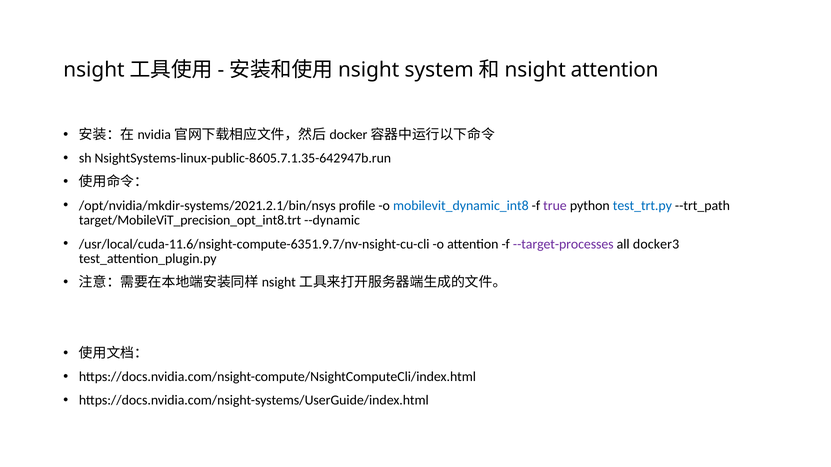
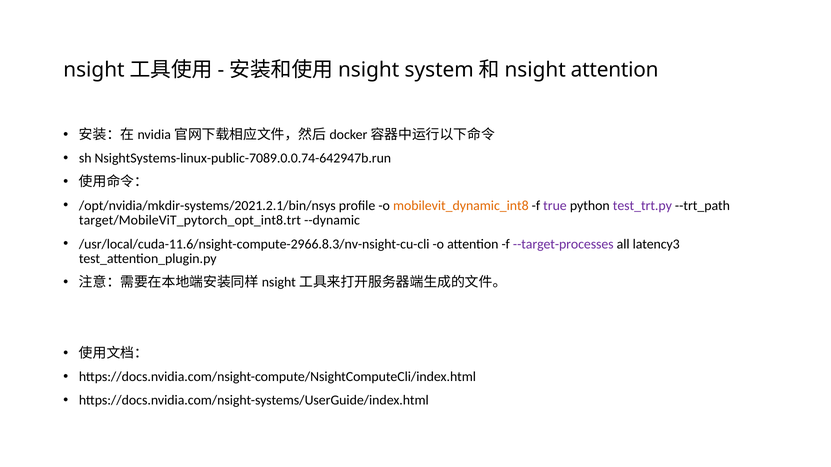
NsightSystems-linux-public-8605.7.1.35-642947b.run: NsightSystems-linux-public-8605.7.1.35-642947b.run -> NsightSystems-linux-public-7089.0.0.74-642947b.run (243, 159)
mobilevit_dynamic_int8 colour: blue -> orange (461, 206)
test_trt.py colour: blue -> purple (642, 206)
target/MobileViT_precision_opt_int8.trt: target/MobileViT_precision_opt_int8.trt -> target/MobileViT_pytorch_opt_int8.trt (190, 221)
/usr/local/cuda-11.6/nsight-compute-6351.9.7/nv-nsight-cu-cli: /usr/local/cuda-11.6/nsight-compute-6351.9.7/nv-nsight-cu-cli -> /usr/local/cuda-11.6/nsight-compute-2966.8.3/nv-nsight-cu-cli (254, 244)
docker3: docker3 -> latency3 (656, 244)
